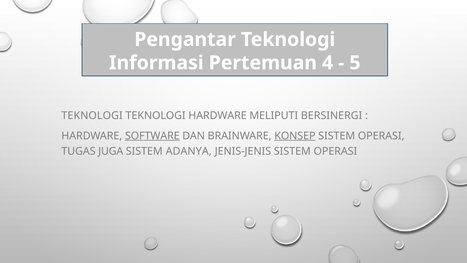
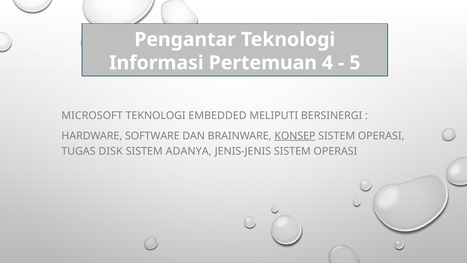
TEKNOLOGI: TEKNOLOGI -> MICROSOFT (92, 115)
TEKNOLOGI HARDWARE: HARDWARE -> EMBEDDED (218, 115)
SOFTWARE underline: present -> none (152, 136)
JUGA: JUGA -> DISK (111, 151)
